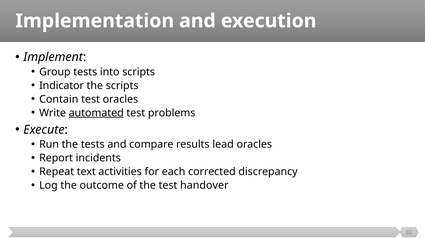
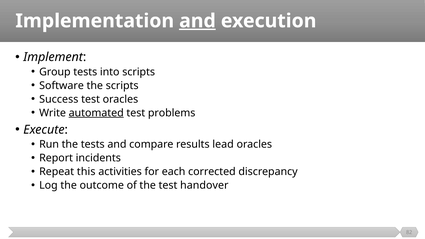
and underline: none -> present (197, 21)
Indicator: Indicator -> Software (62, 86)
Contain: Contain -> Success (59, 99)
text: text -> this (86, 172)
